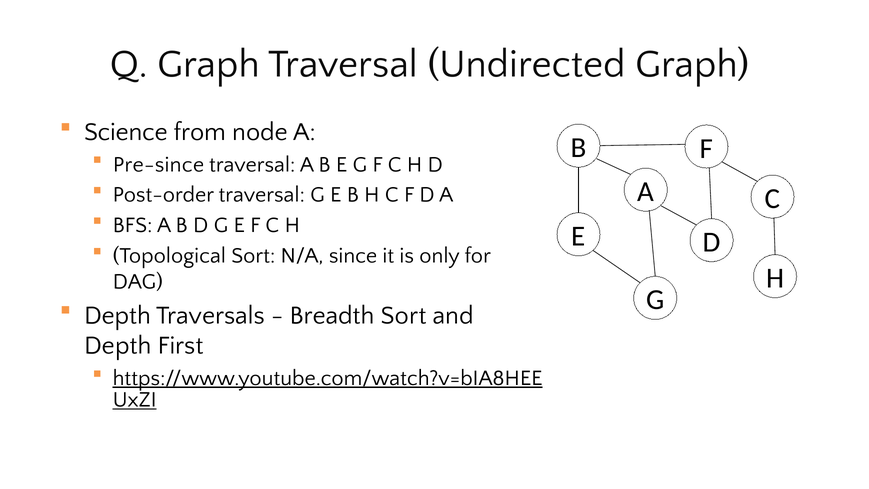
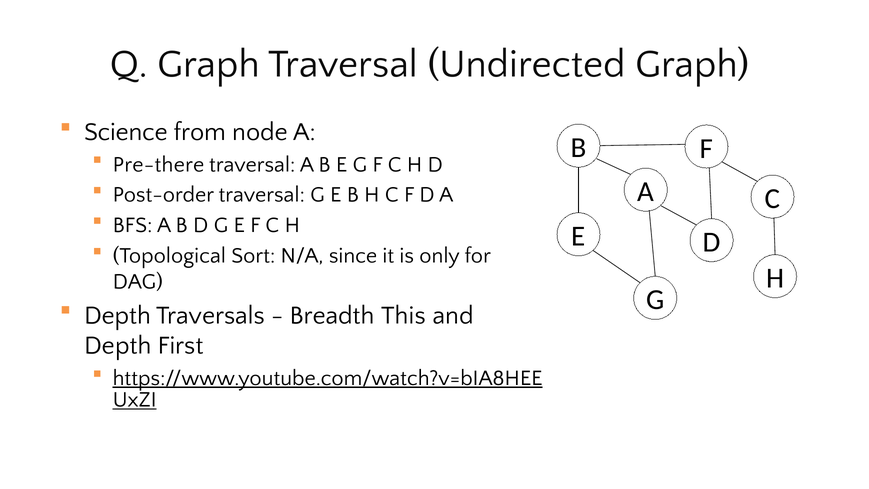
Pre-since: Pre-since -> Pre-there (159, 164)
Breadth Sort: Sort -> This (404, 315)
